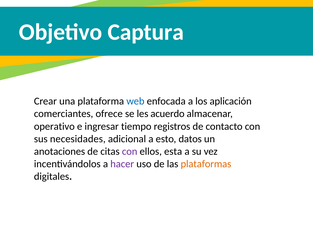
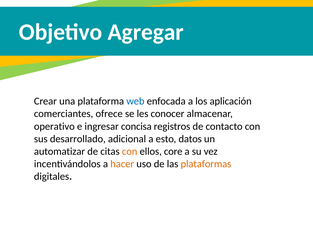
Captura: Captura -> Agregar (146, 32)
acuerdo: acuerdo -> conocer (168, 114)
tiempo: tiempo -> concisa (136, 126)
necesidades: necesidades -> desarrollado (78, 139)
anotaciones: anotaciones -> automatizar (60, 151)
con colour: purple -> orange (130, 151)
esta: esta -> core (173, 151)
hacer colour: purple -> orange (122, 164)
